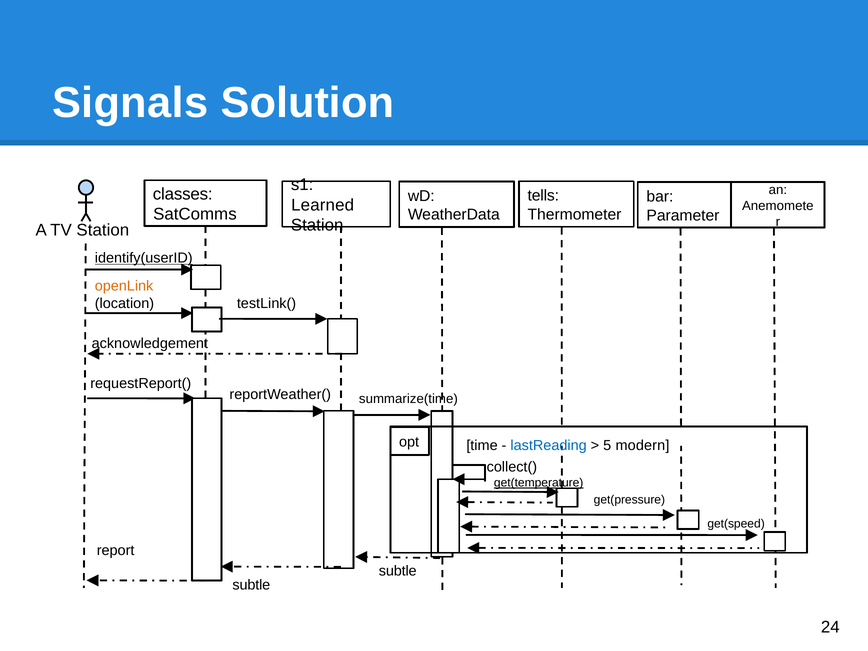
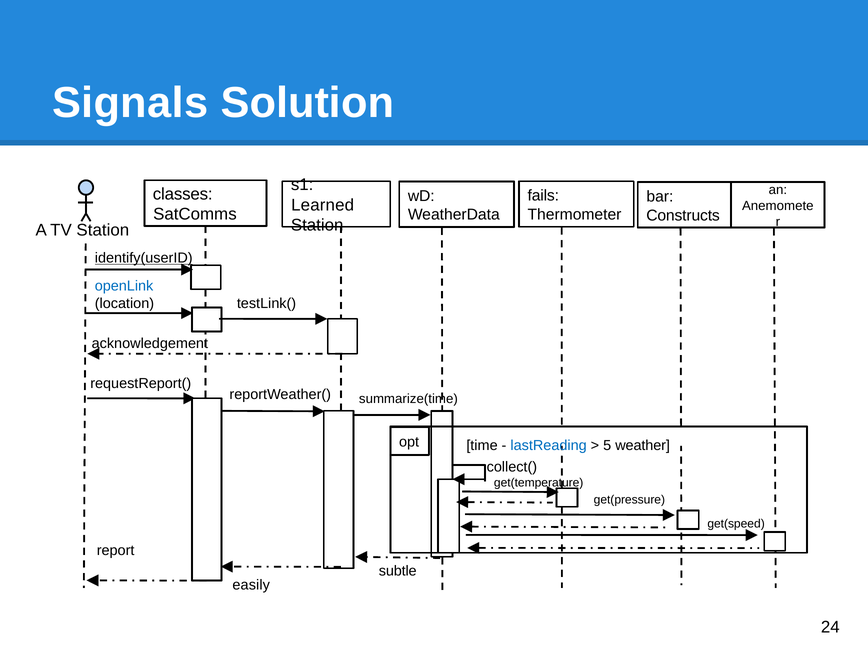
tells: tells -> fails (543, 196)
Parameter: Parameter -> Constructs (683, 215)
openLink colour: orange -> blue (124, 286)
modern: modern -> weather (643, 446)
get(temperature underline: present -> none (539, 483)
subtle: subtle -> easily (251, 585)
